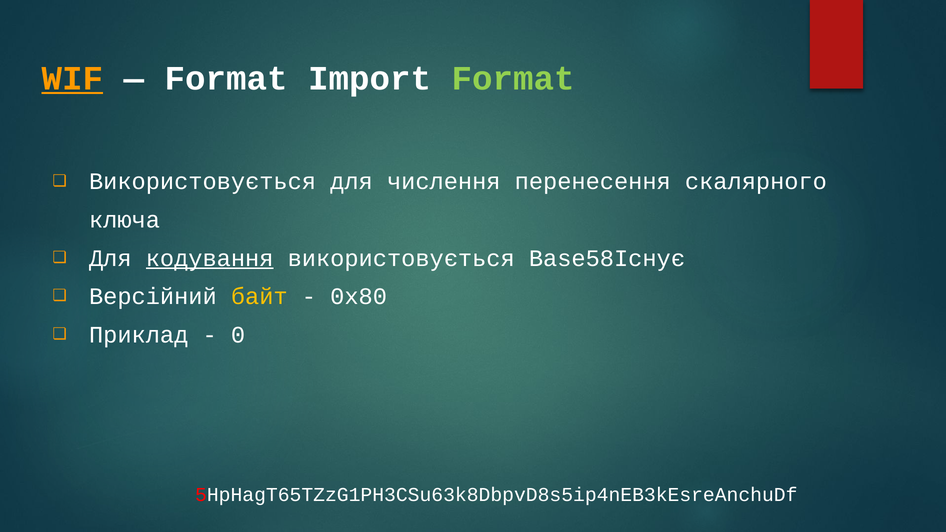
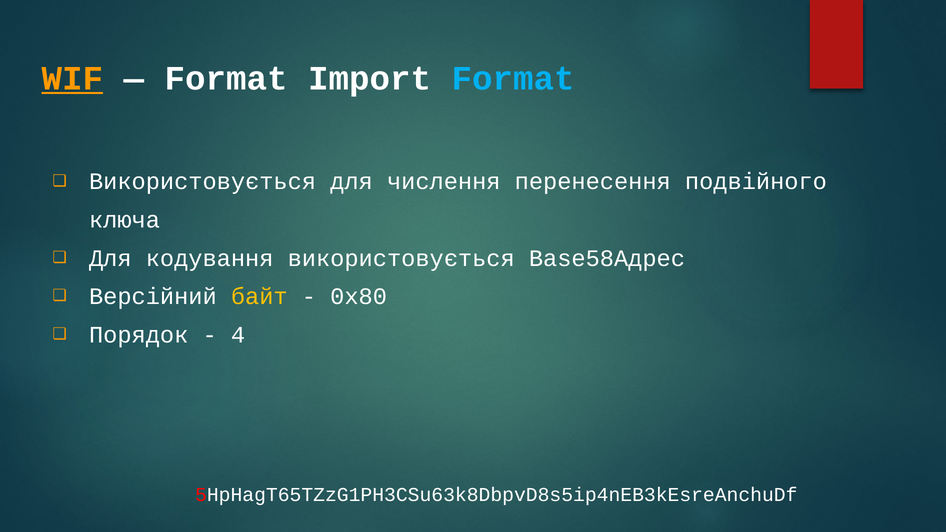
Format colour: light green -> light blue (513, 78)
скалярного: скалярного -> подвійного (756, 182)
кодування underline: present -> none (210, 258)
Base58Існує: Base58Існує -> Base58Адрес (607, 258)
Приклад: Приклад -> Порядок (139, 335)
0: 0 -> 4 (238, 335)
